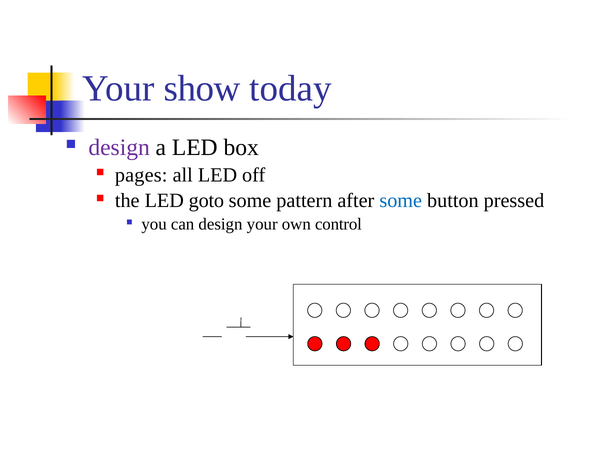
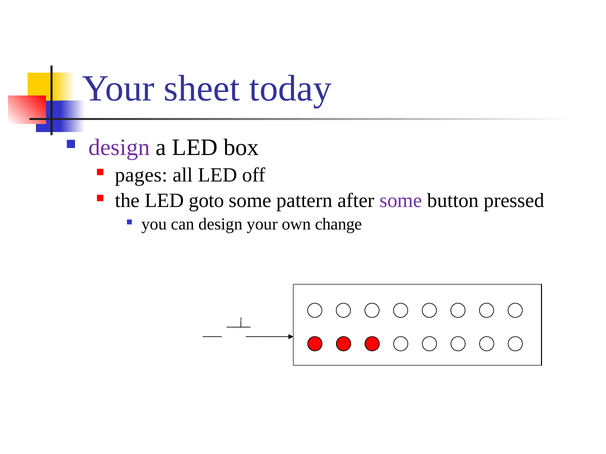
show: show -> sheet (202, 88)
some colour: blue -> purple (401, 201)
control: control -> change (338, 224)
